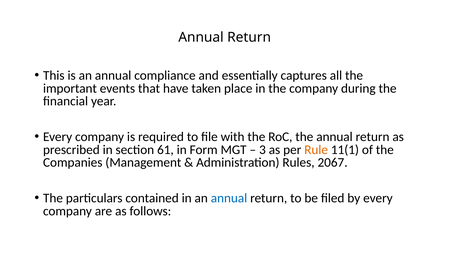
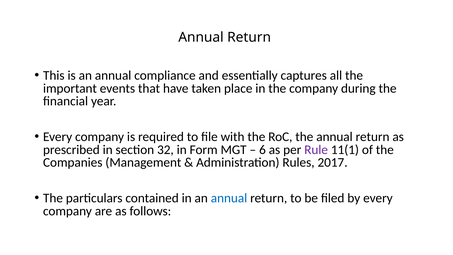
61: 61 -> 32 (165, 150)
3: 3 -> 6 (262, 150)
Rule colour: orange -> purple (316, 150)
2067: 2067 -> 2017 (333, 162)
